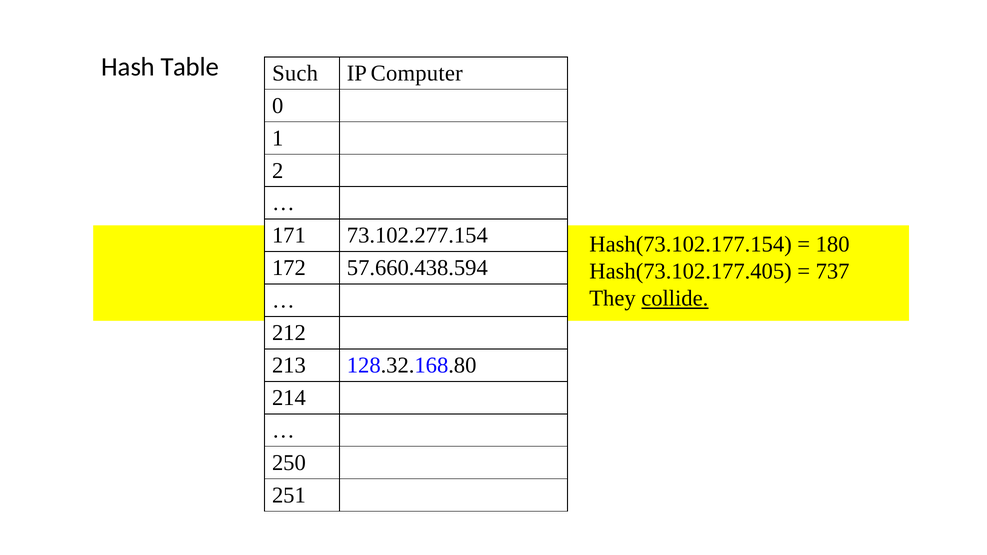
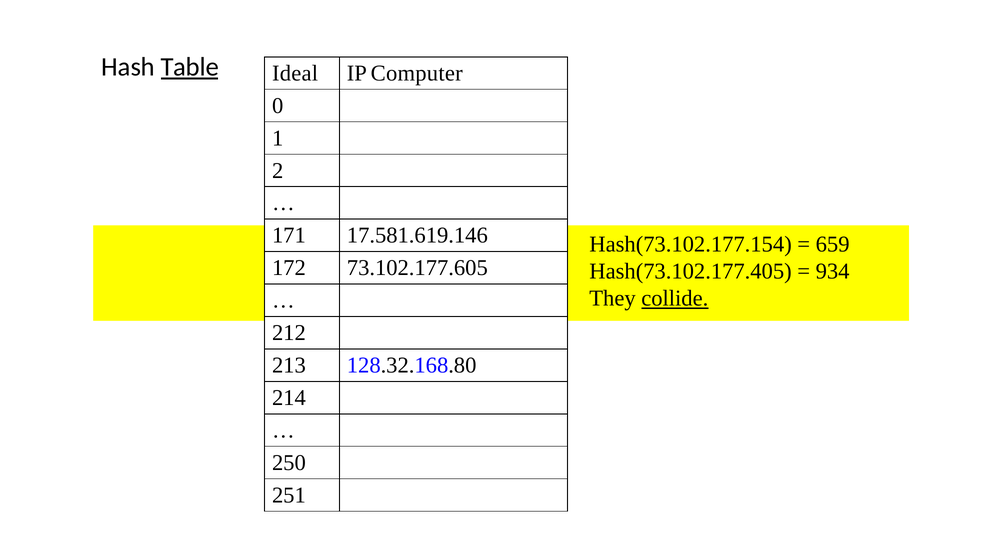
Table underline: none -> present (190, 67)
Such: Such -> Ideal (295, 73)
73.102.277.154: 73.102.277.154 -> 17.581.619.146 (417, 236)
180: 180 -> 659 (833, 244)
57.660.438.594: 57.660.438.594 -> 73.102.177.605 (417, 268)
737: 737 -> 934 (833, 271)
